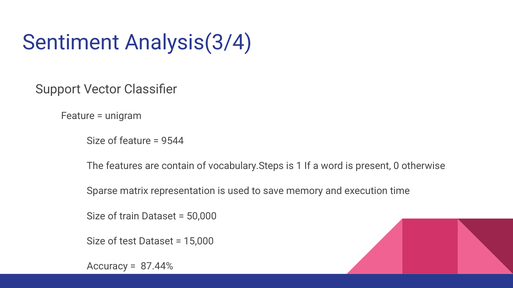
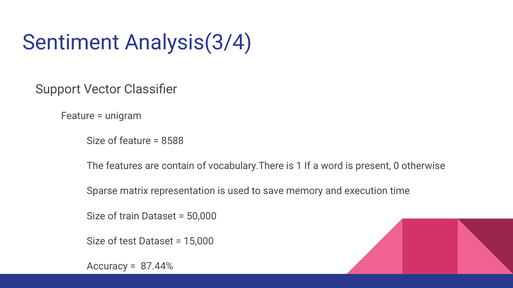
9544: 9544 -> 8588 (173, 141)
vocabulary.Steps: vocabulary.Steps -> vocabulary.There (246, 166)
